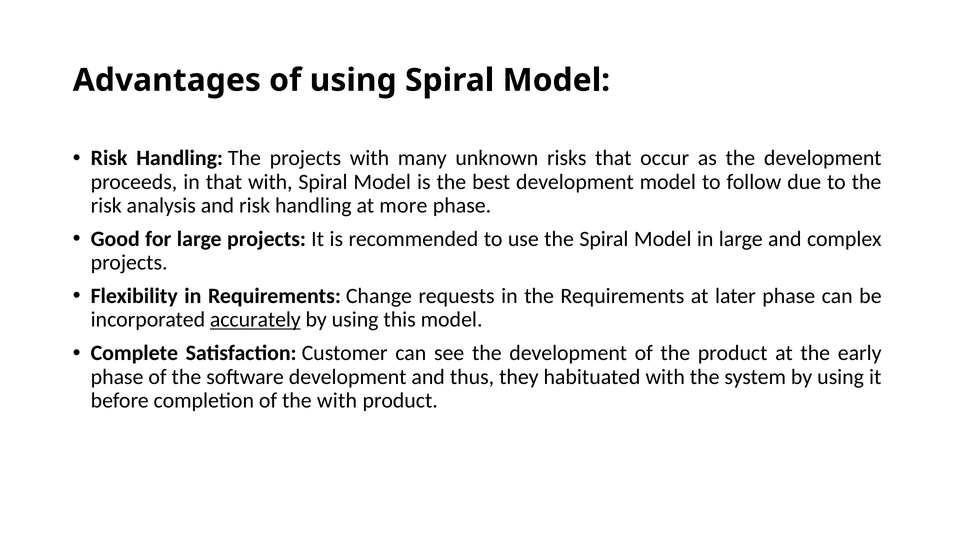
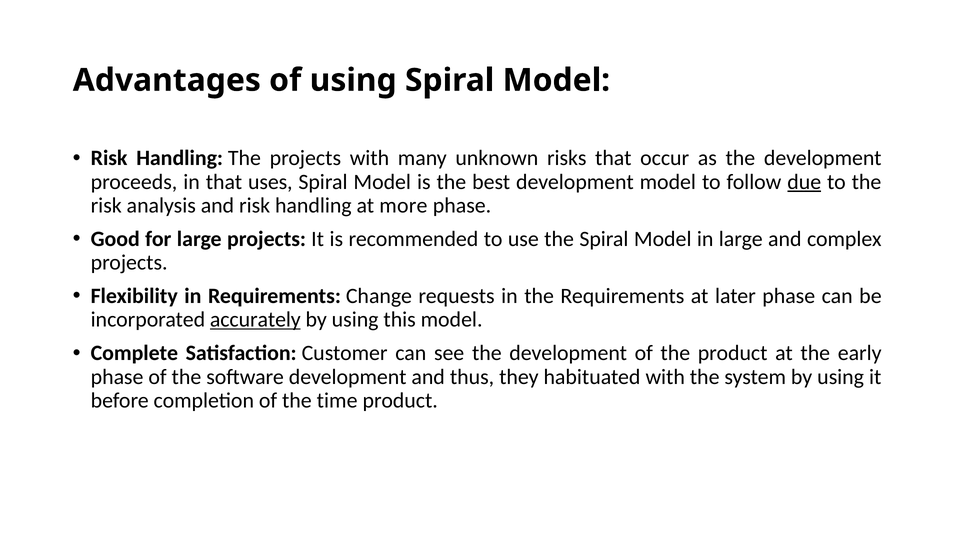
that with: with -> uses (270, 182)
due underline: none -> present (804, 182)
the with: with -> time (337, 401)
